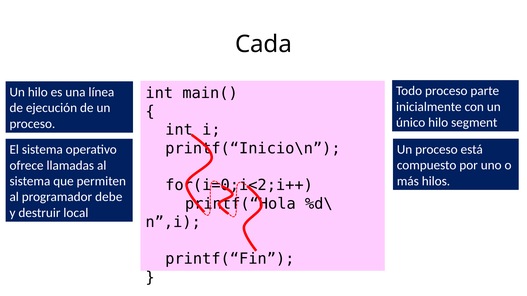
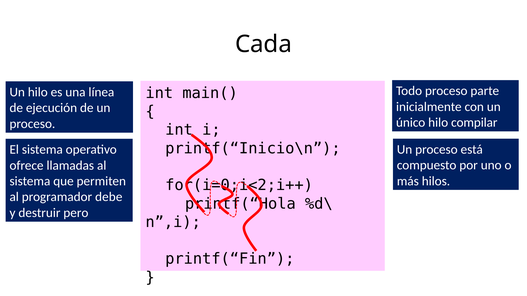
segment: segment -> compilar (474, 123)
local: local -> pero (76, 213)
